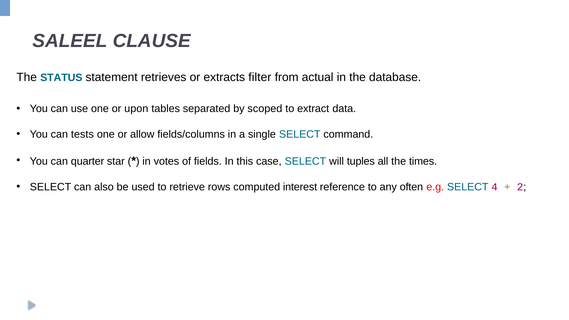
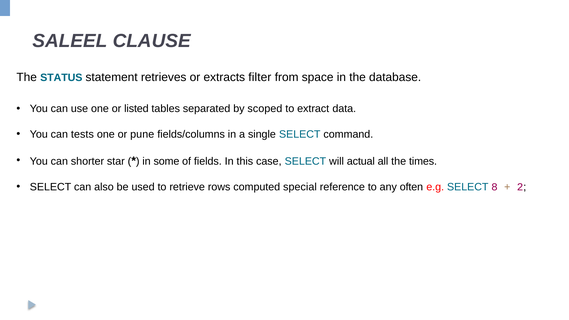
actual: actual -> space (318, 77)
upon: upon -> listed (136, 109)
allow: allow -> pune (142, 134)
quarter: quarter -> shorter (87, 161)
votes: votes -> some (166, 161)
tuples: tuples -> actual (361, 161)
interest: interest -> special (300, 187)
4: 4 -> 8 (494, 187)
